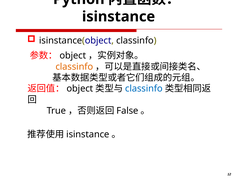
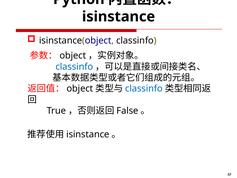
classinfo colour: orange -> blue (74, 67)
